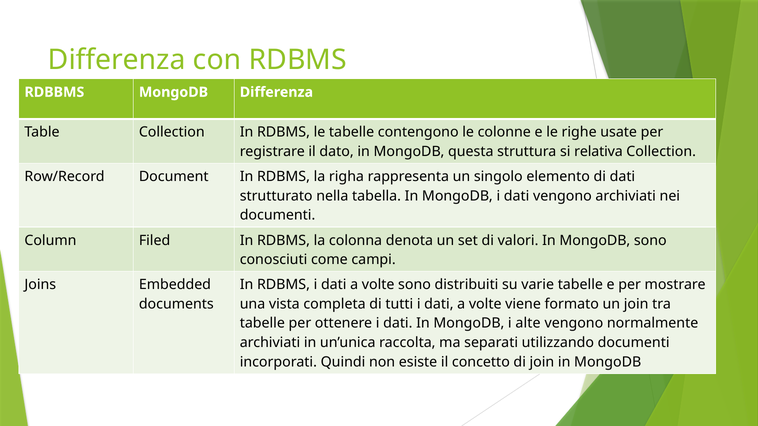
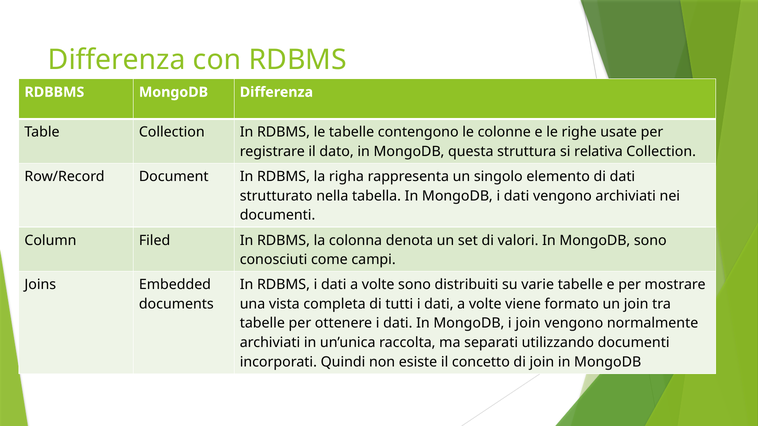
i alte: alte -> join (528, 324)
